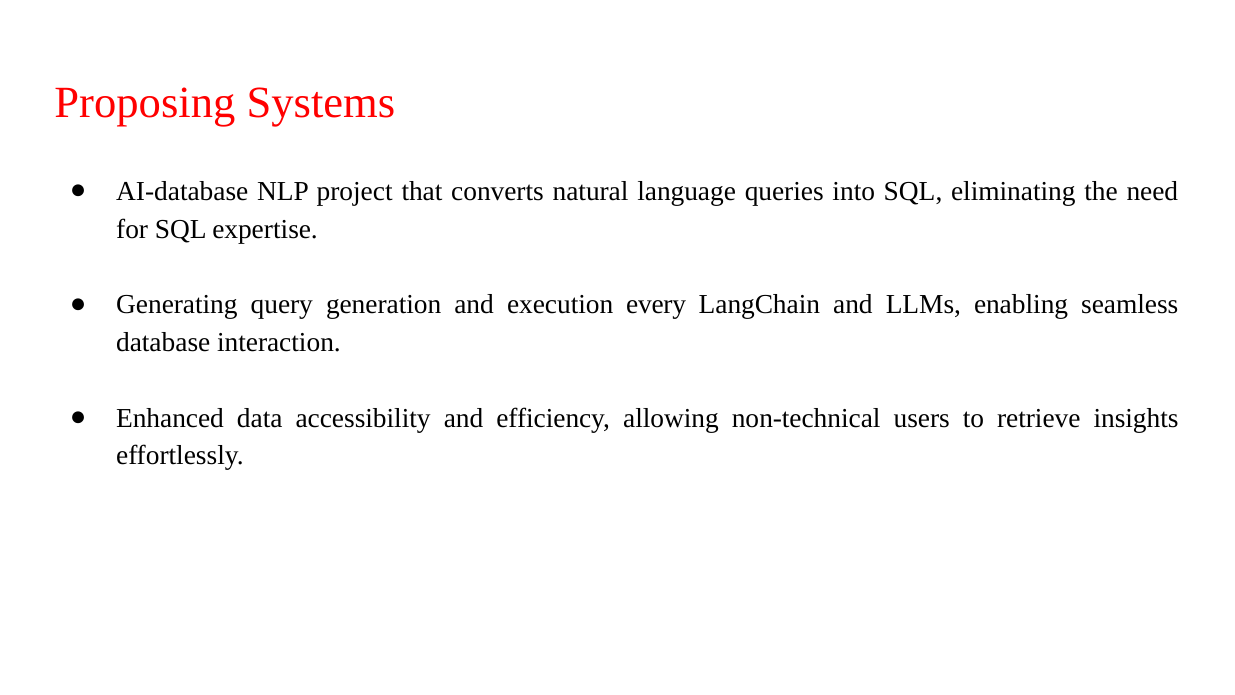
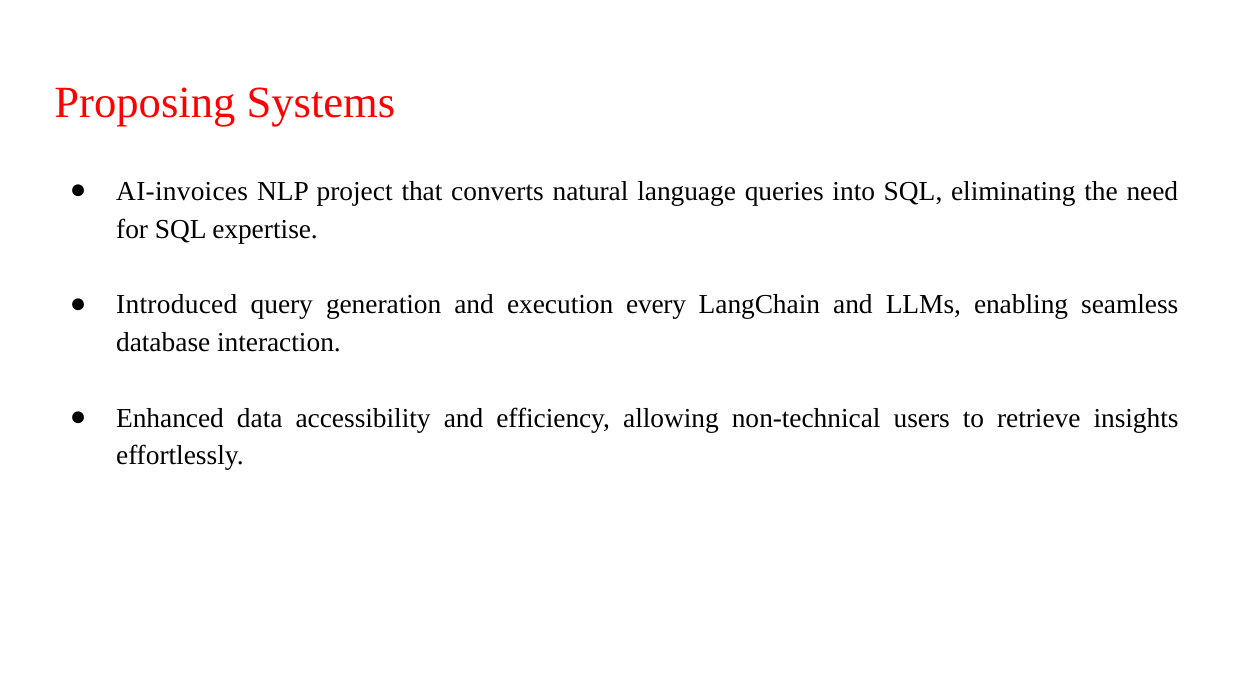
AI-database: AI-database -> AI-invoices (182, 191)
Generating: Generating -> Introduced (177, 305)
